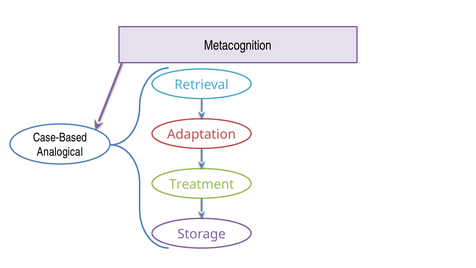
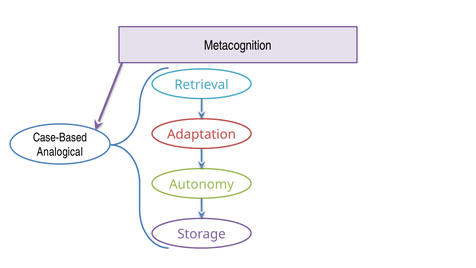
Treatment: Treatment -> Autonomy (202, 184)
